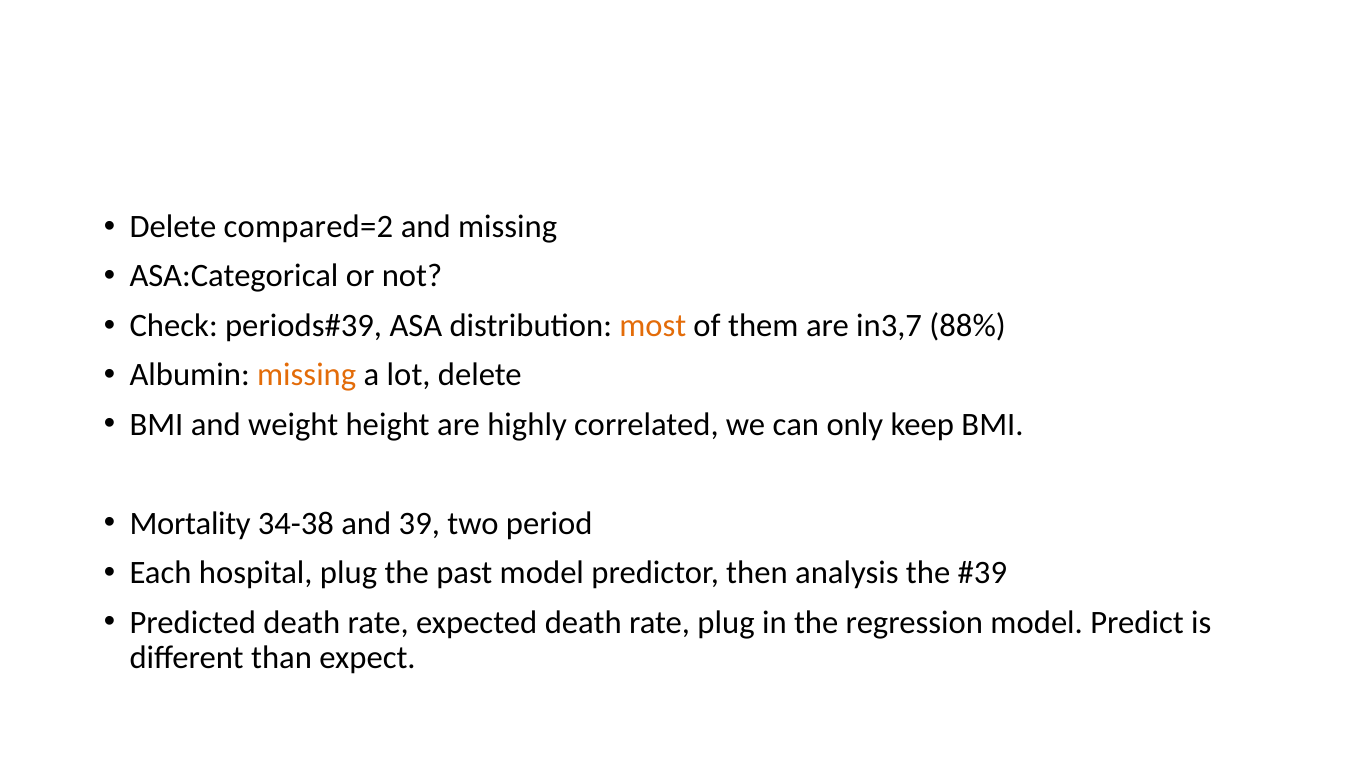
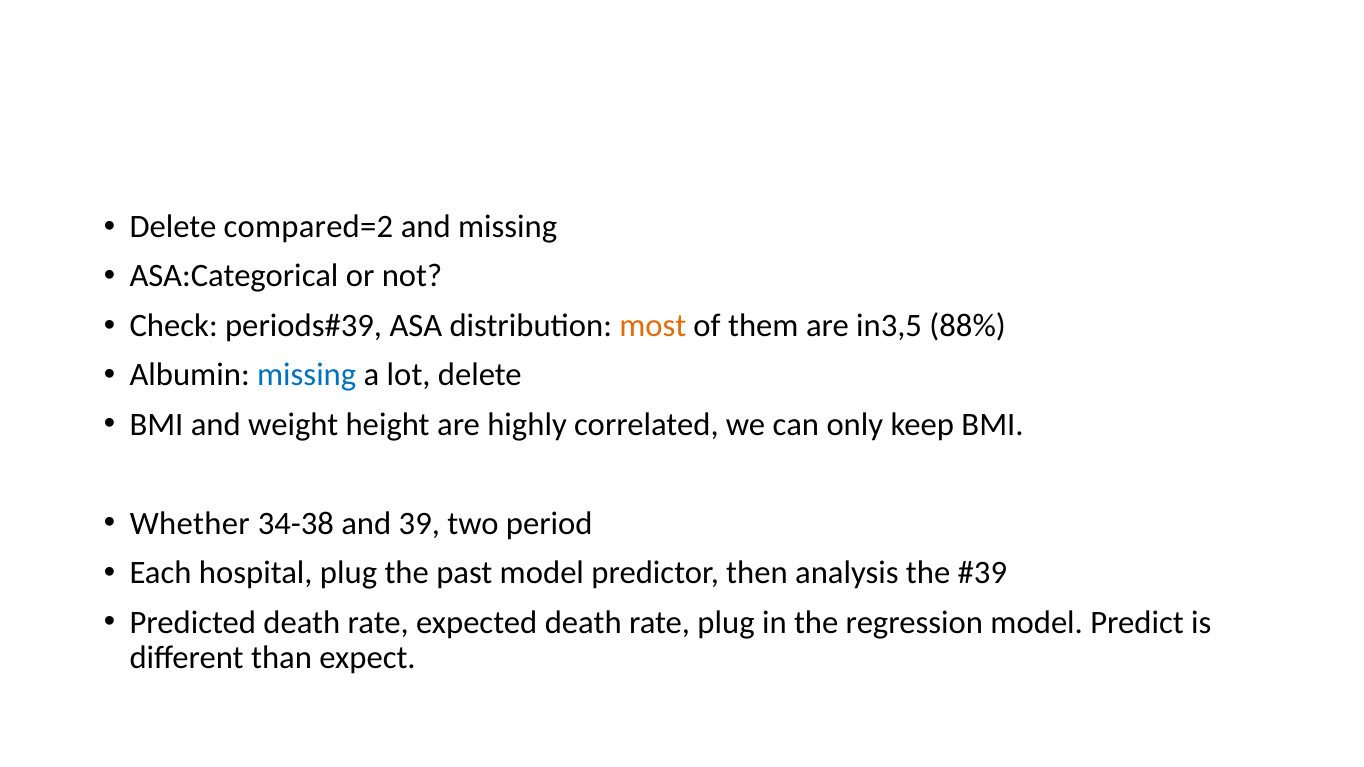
in3,7: in3,7 -> in3,5 (889, 326)
missing colour: orange -> blue (307, 375)
Mortality: Mortality -> Whether (190, 524)
